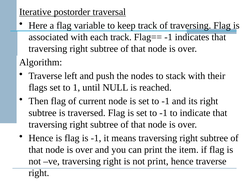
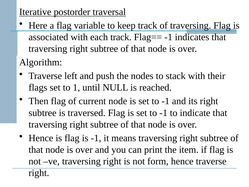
not print: print -> form (158, 161)
